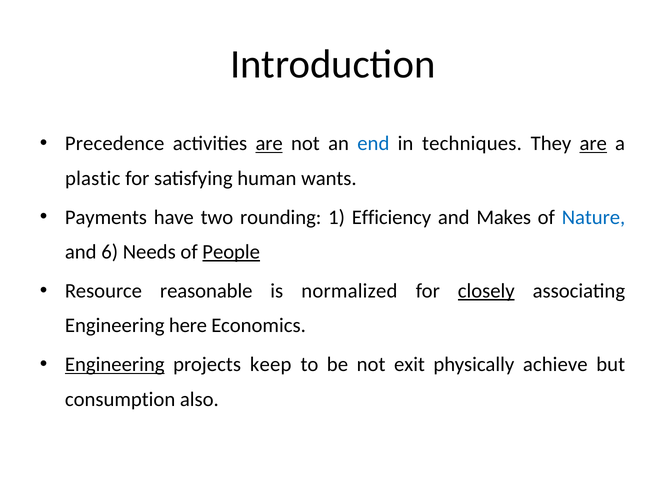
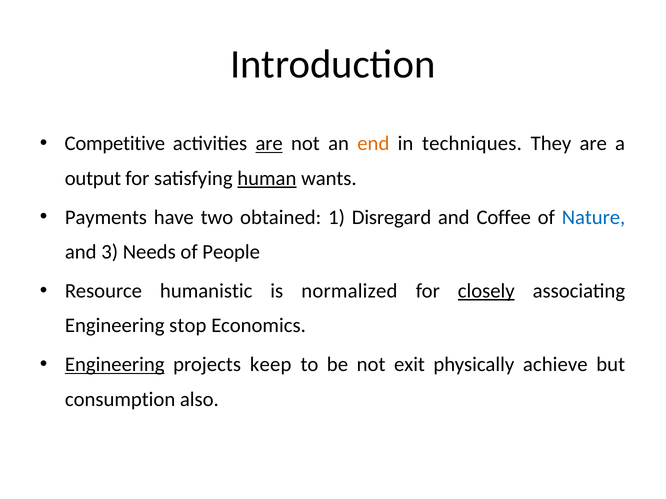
Precedence: Precedence -> Competitive (115, 144)
end colour: blue -> orange (373, 144)
are underline: present -> none (593, 144)
plastic: plastic -> output (93, 178)
human underline: none -> present (267, 178)
rounding: rounding -> obtained (281, 217)
Efficiency: Efficiency -> Disregard (392, 217)
Makes: Makes -> Coffee (504, 217)
6: 6 -> 3 (110, 252)
People underline: present -> none (231, 252)
reasonable: reasonable -> humanistic (206, 291)
here: here -> stop (188, 326)
